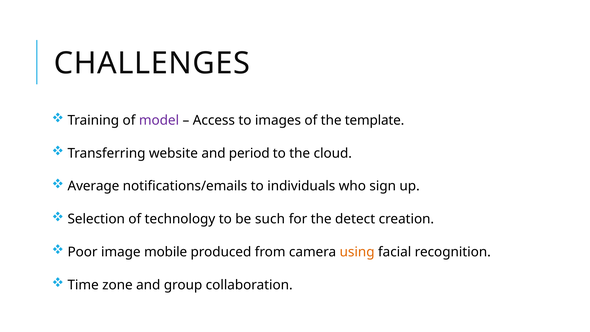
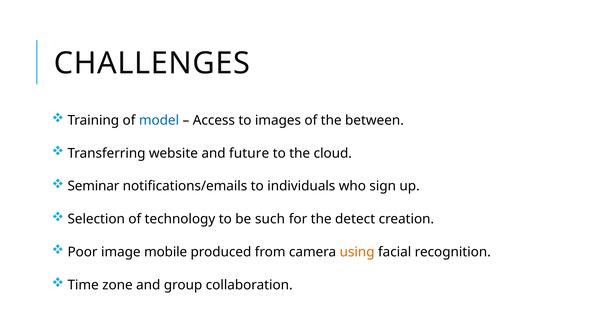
model colour: purple -> blue (159, 120)
template: template -> between (374, 120)
period: period -> future (249, 153)
Average: Average -> Seminar (93, 186)
